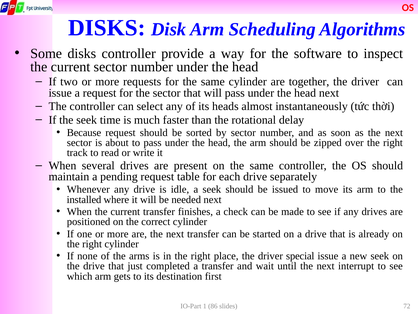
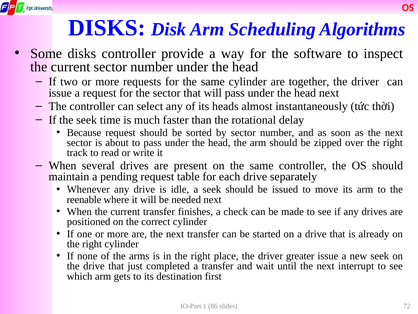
installed: installed -> reenable (84, 199)
special: special -> greater (300, 256)
